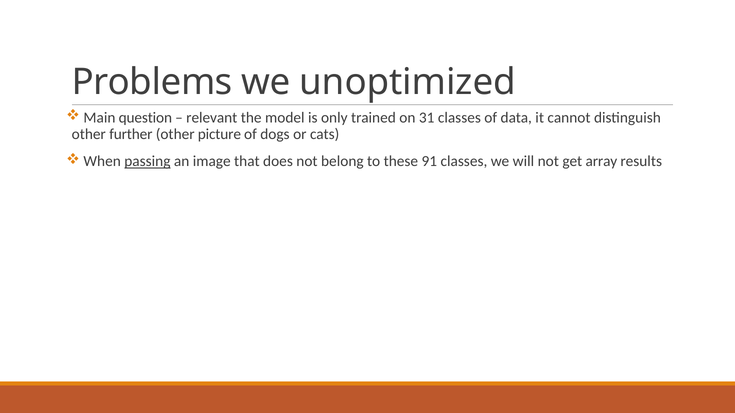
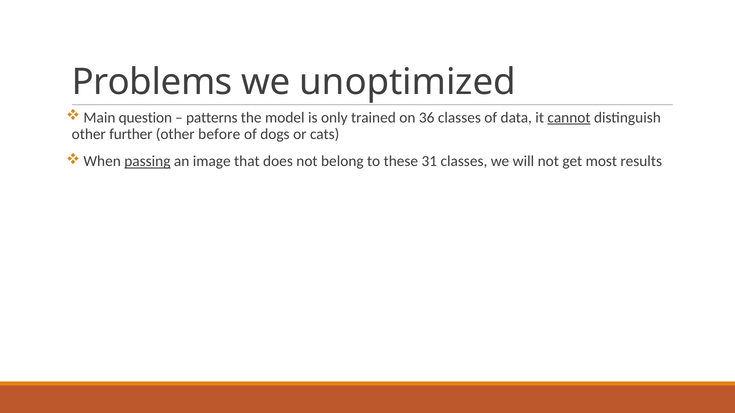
relevant: relevant -> patterns (212, 118)
31: 31 -> 36 (427, 118)
cannot underline: none -> present (569, 118)
picture: picture -> before (219, 134)
91: 91 -> 31 (429, 162)
array: array -> most (601, 162)
